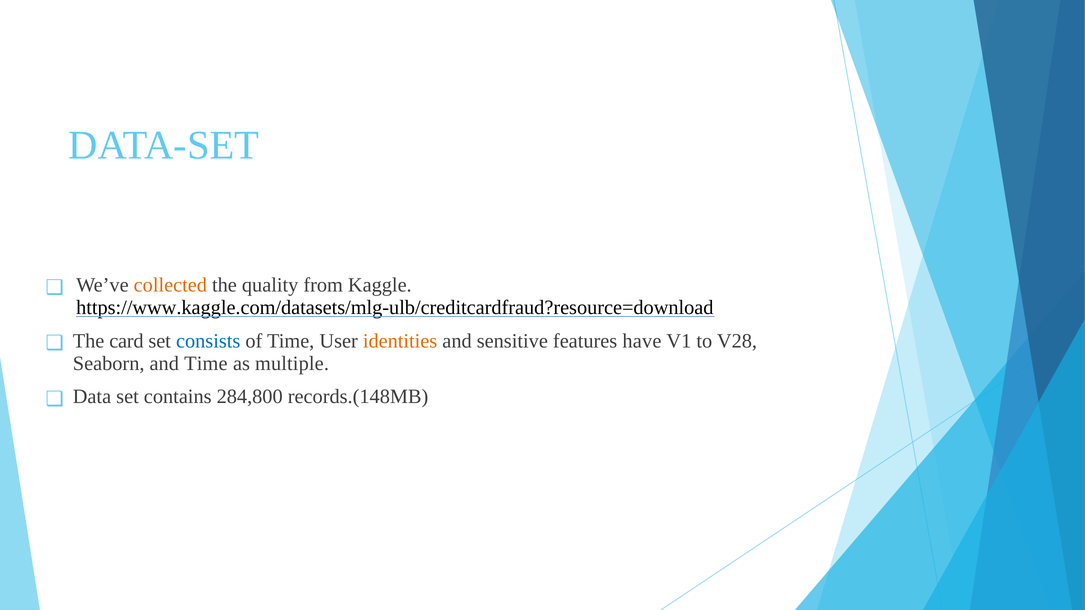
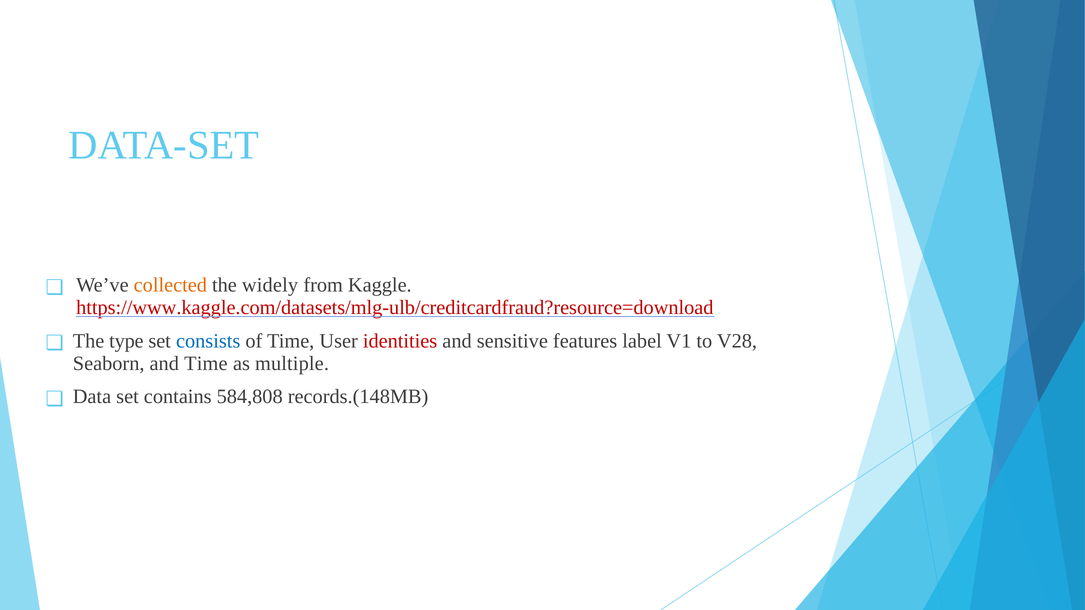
quality: quality -> widely (270, 285)
https://www.kaggle.com/datasets/mlg-ulb/creditcardfraud?resource=download colour: black -> red (395, 308)
card: card -> type (126, 341)
identities colour: orange -> red (400, 341)
have: have -> label (642, 341)
284,800: 284,800 -> 584,808 (250, 397)
